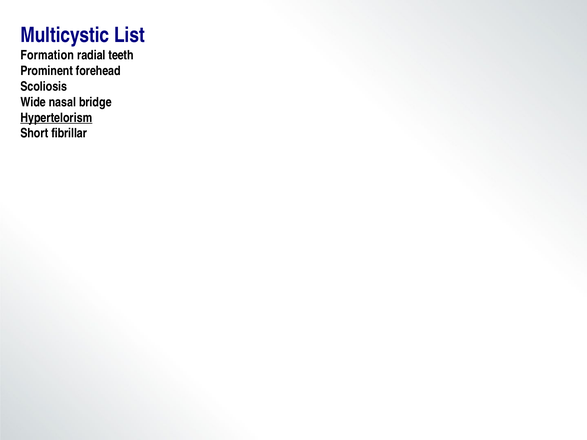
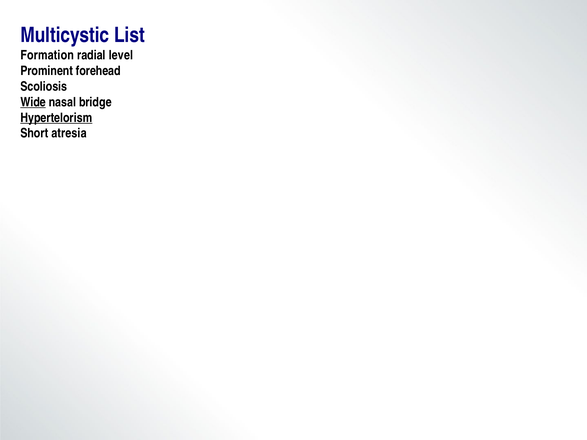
teeth: teeth -> level (121, 55)
Wide underline: none -> present (33, 102)
fibrillar: fibrillar -> atresia (69, 133)
